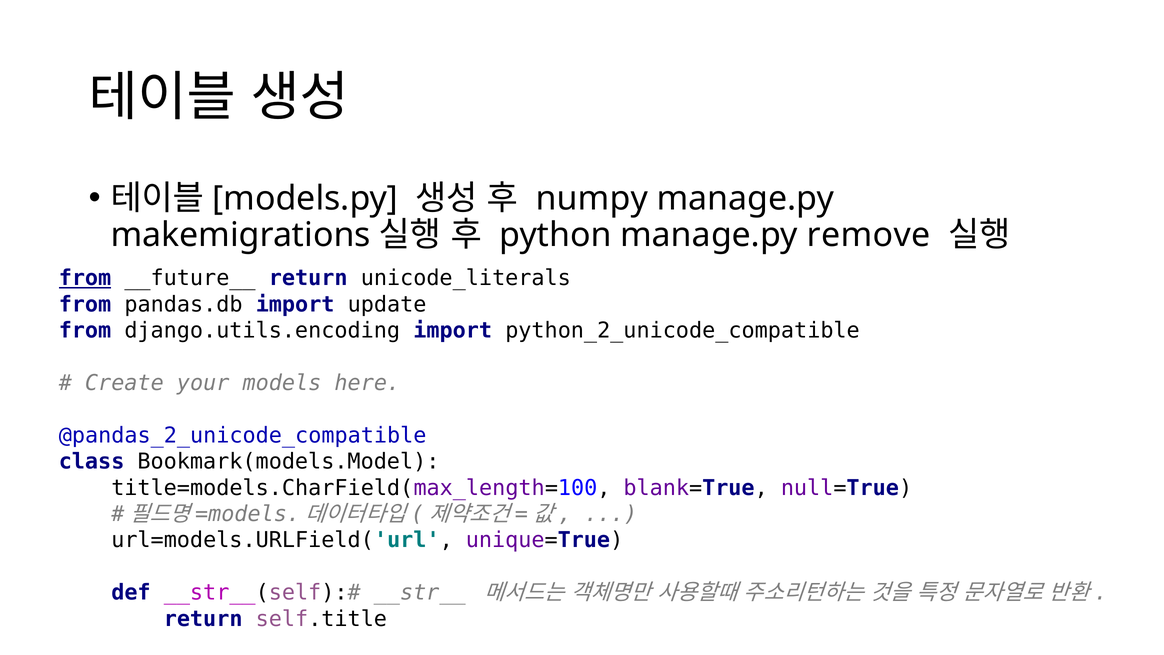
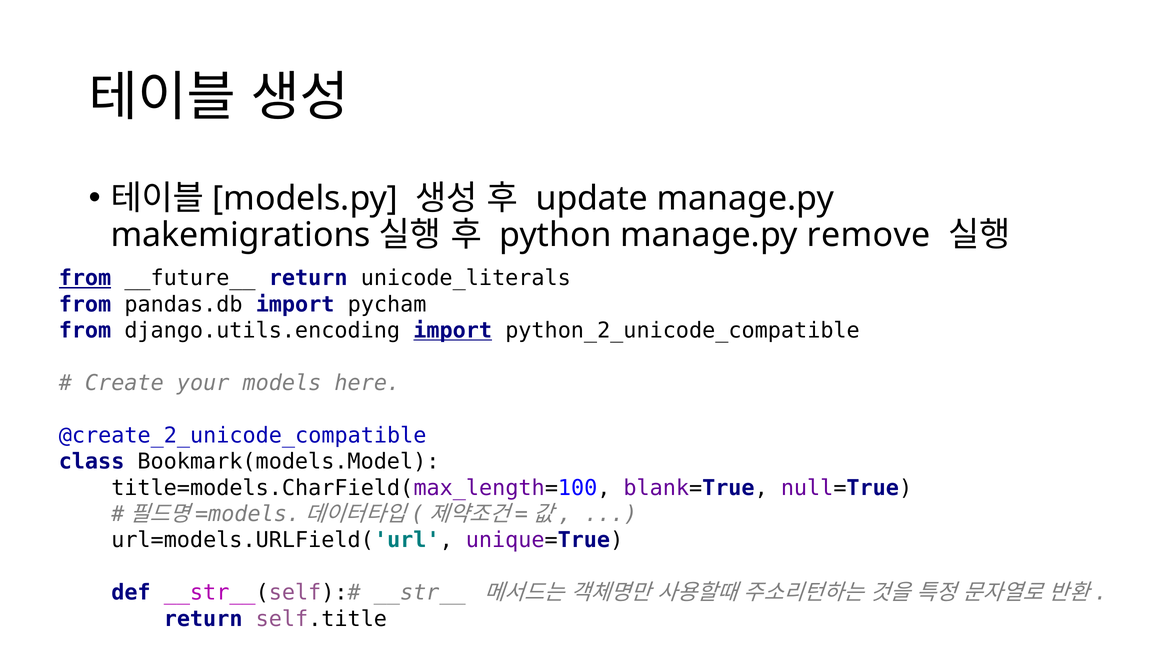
numpy: numpy -> update (592, 198)
update: update -> pycham (387, 304)
import underline: none -> present (453, 330)
@pandas_2_unicode_compatible: @pandas_2_unicode_compatible -> @create_2_unicode_compatible (243, 435)
